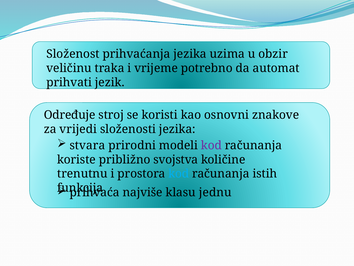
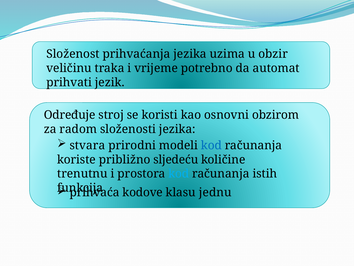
znakove: znakove -> obzirom (276, 115)
vrijedi: vrijedi -> radom (78, 129)
kod colour: purple -> blue (211, 145)
svojstva: svojstva -> sljedeću (176, 159)
najviše: najviše -> kodove (143, 192)
